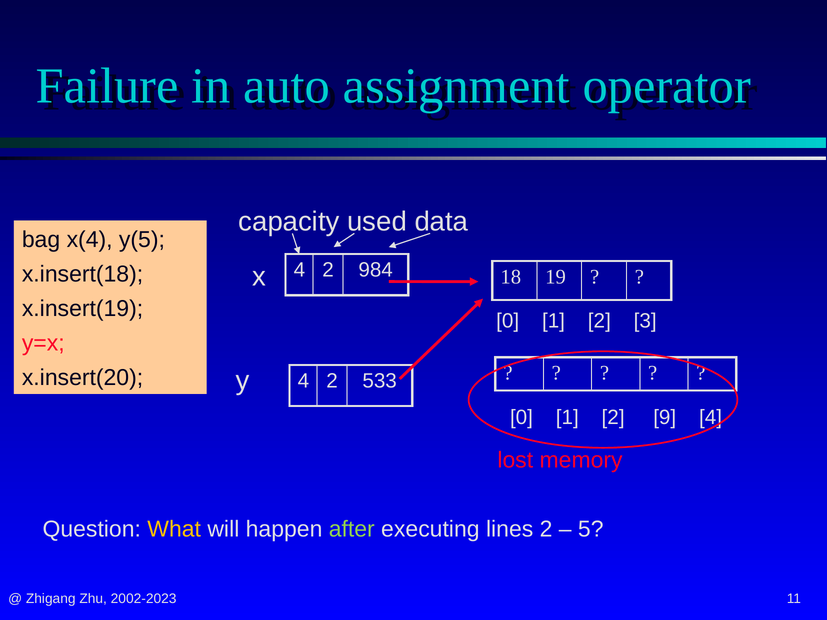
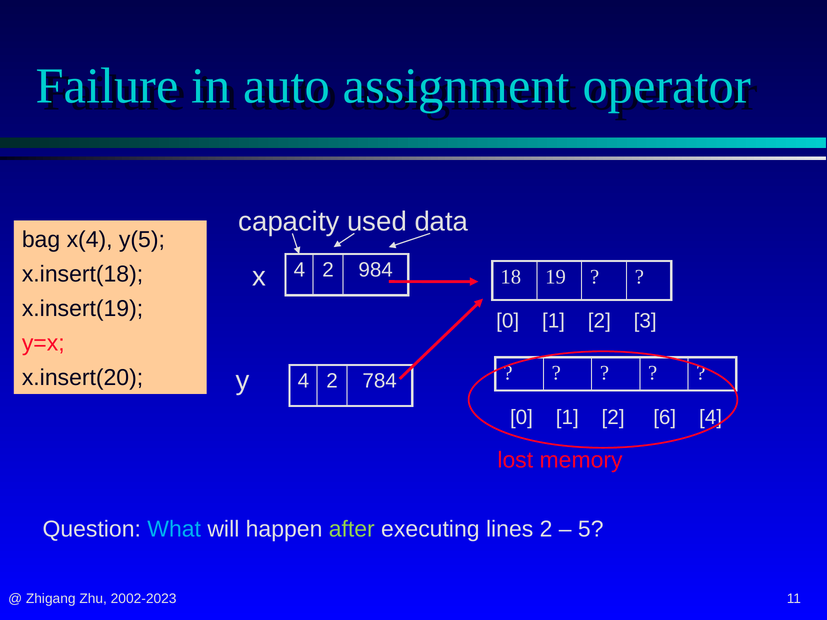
533: 533 -> 784 (380, 381)
9: 9 -> 6 (665, 418)
What colour: yellow -> light blue (174, 529)
